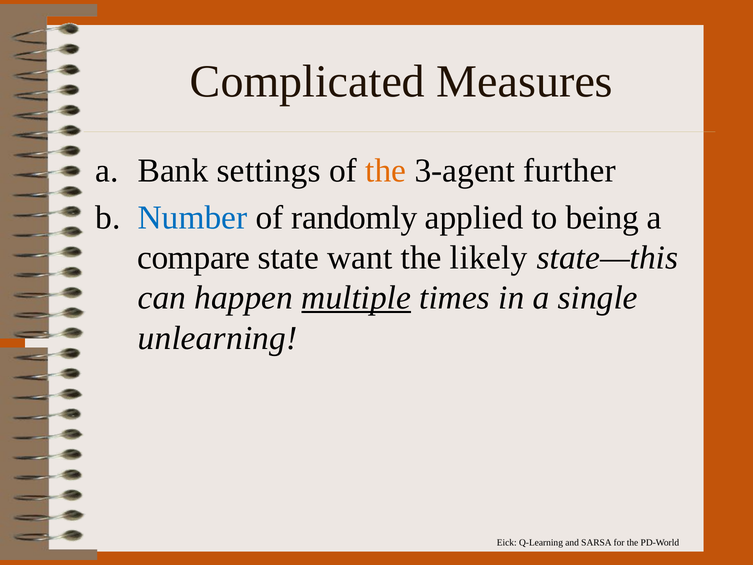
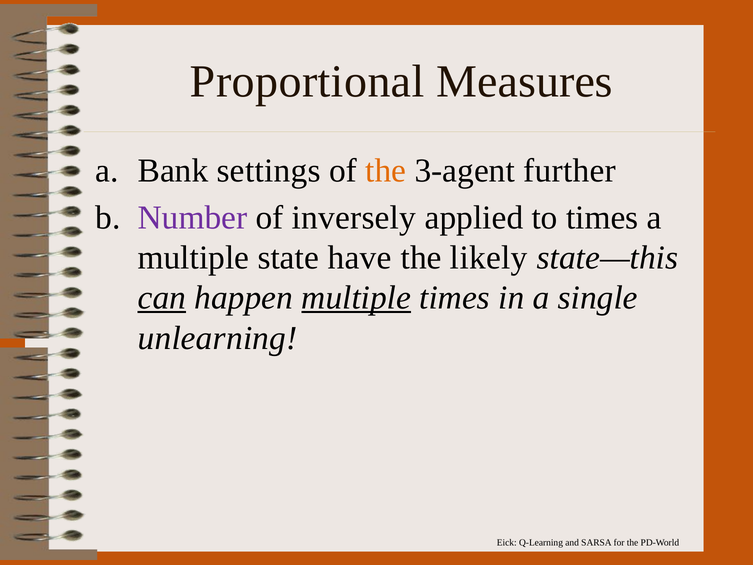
Complicated: Complicated -> Proportional (307, 82)
Number colour: blue -> purple (193, 217)
randomly: randomly -> inversely (354, 217)
to being: being -> times (602, 217)
compare: compare -> multiple (193, 258)
want: want -> have (360, 258)
can underline: none -> present (162, 298)
